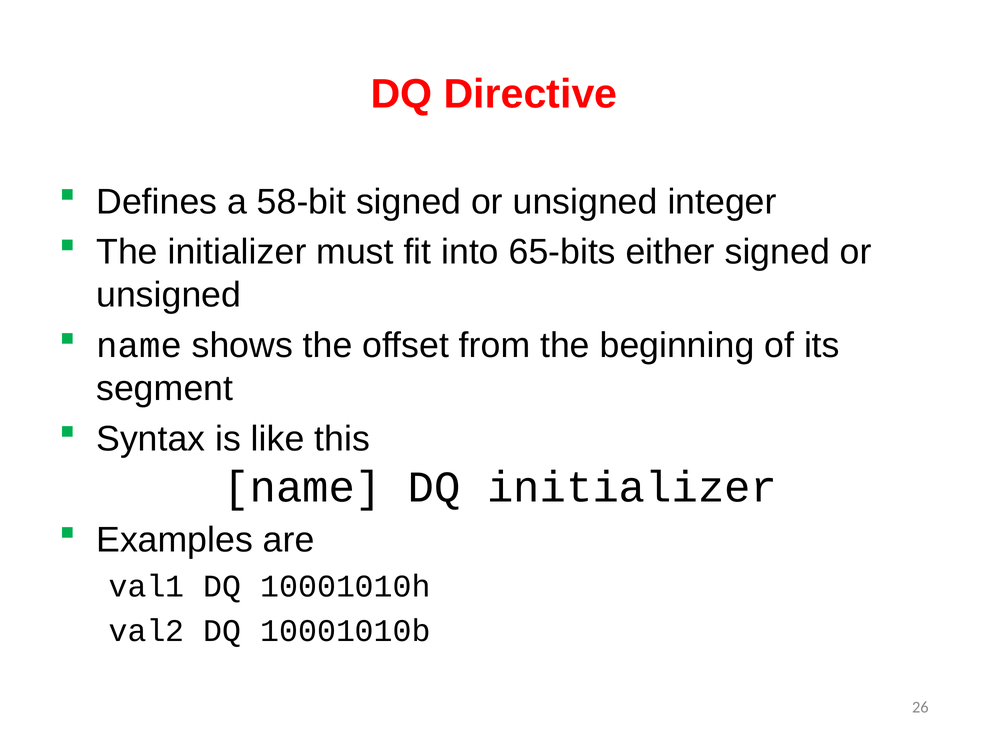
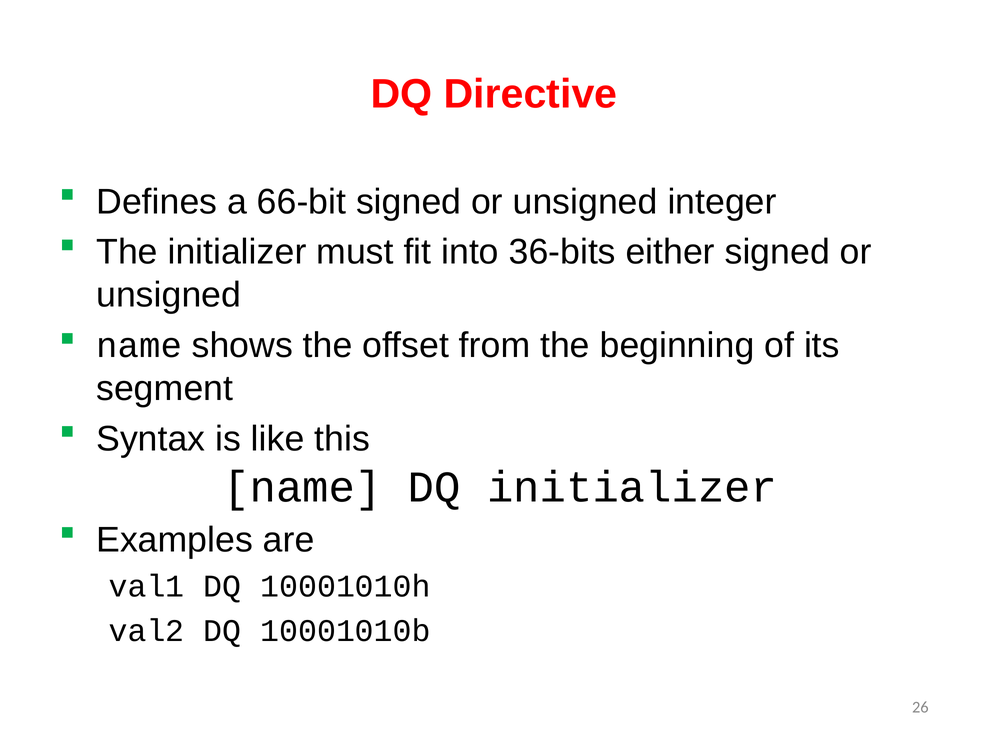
58-bit: 58-bit -> 66-bit (302, 202)
65-bits: 65-bits -> 36-bits (562, 252)
